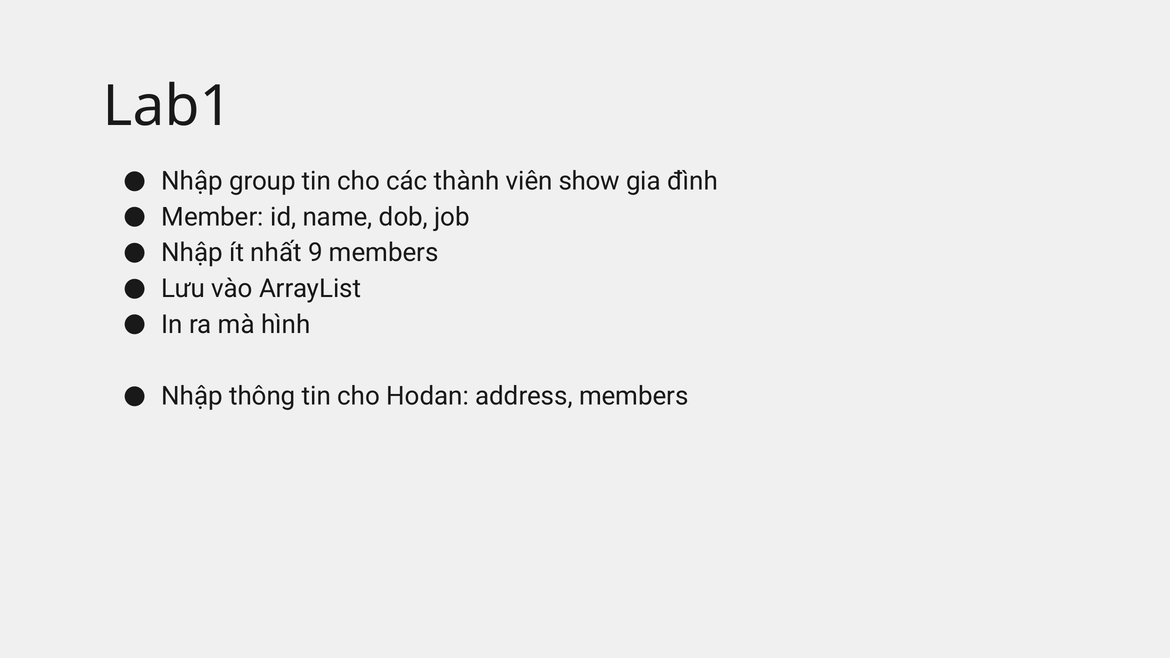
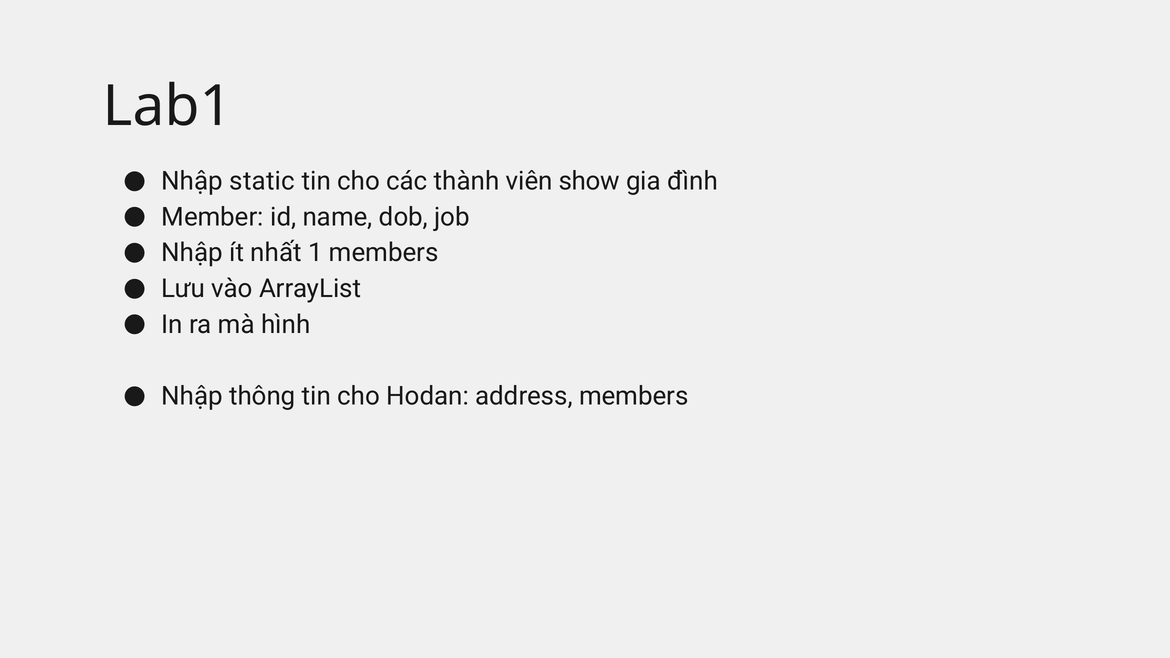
group: group -> static (262, 181)
9: 9 -> 1 (315, 253)
